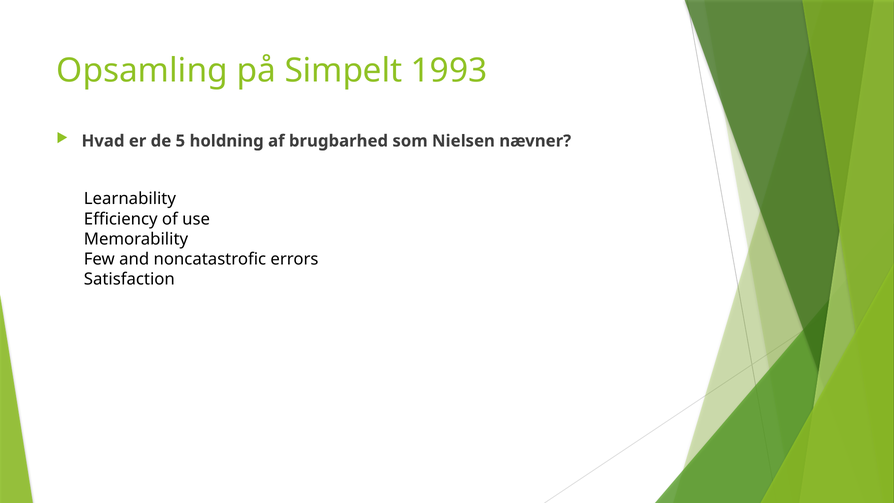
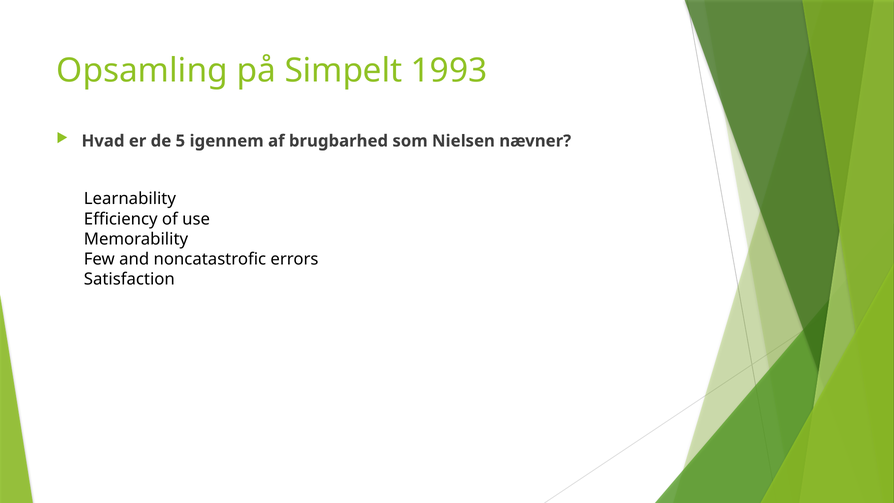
holdning: holdning -> igennem (227, 141)
